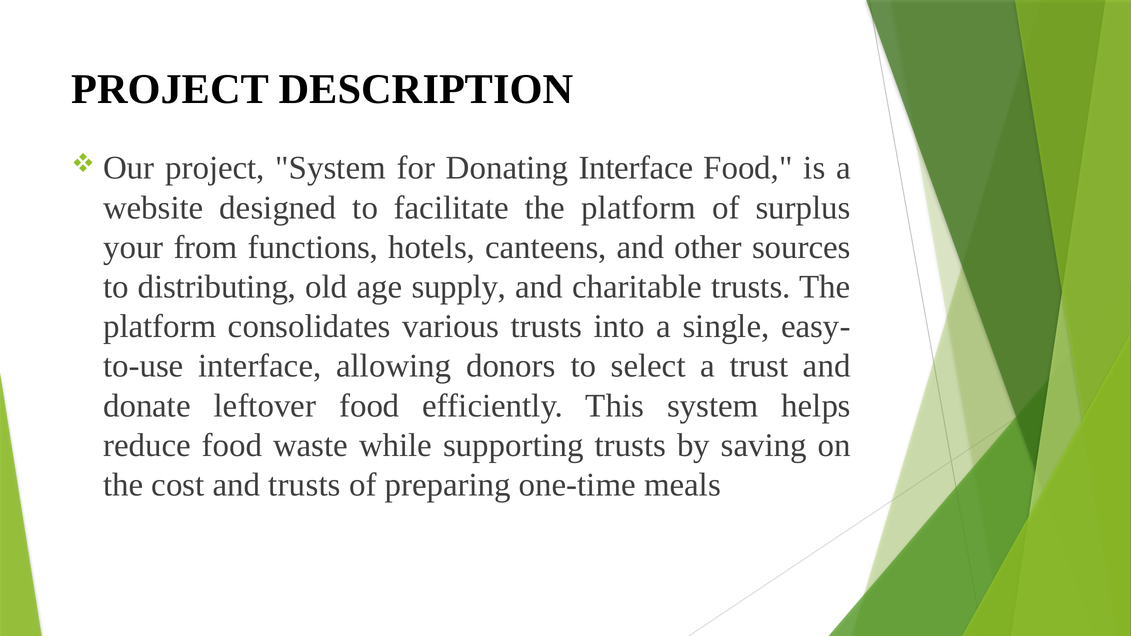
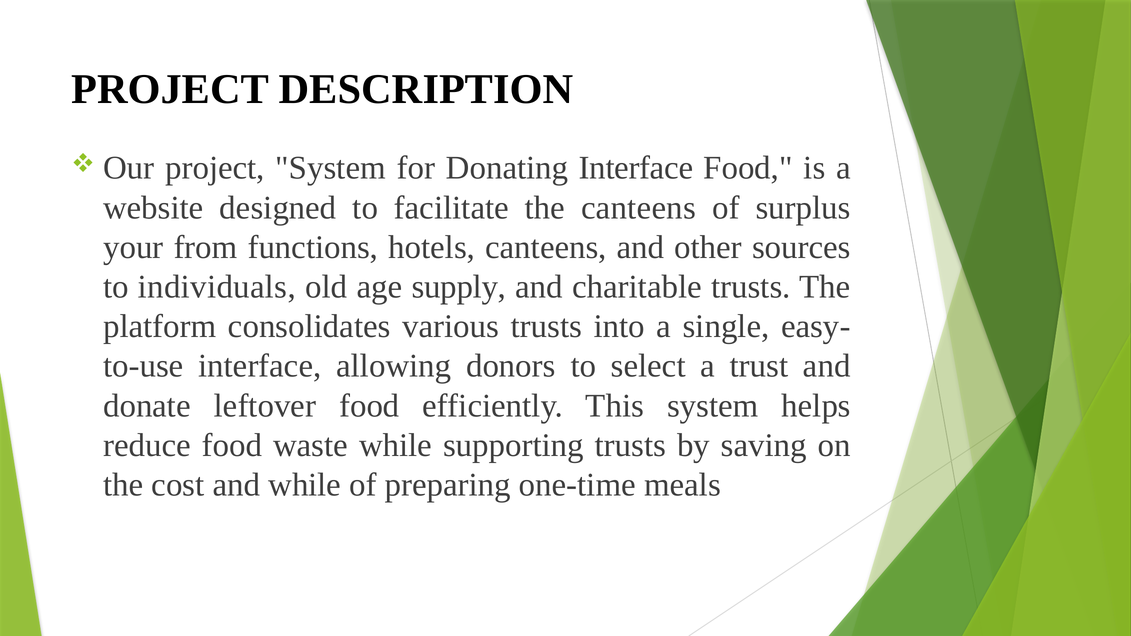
facilitate the platform: platform -> canteens (639, 208)
distributing: distributing -> individuals (217, 287)
and trusts: trusts -> while (305, 485)
